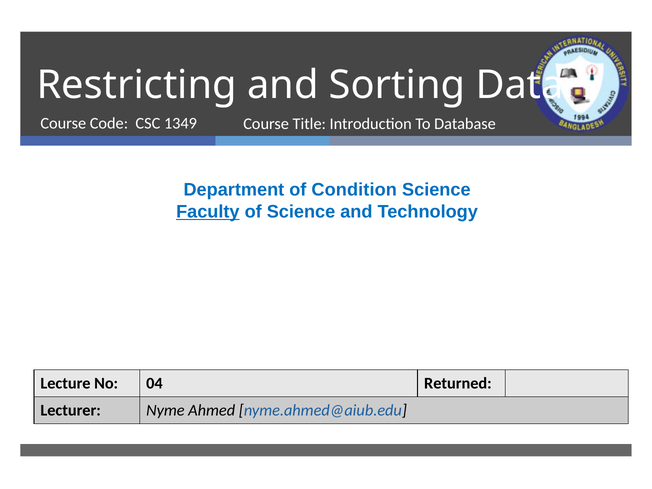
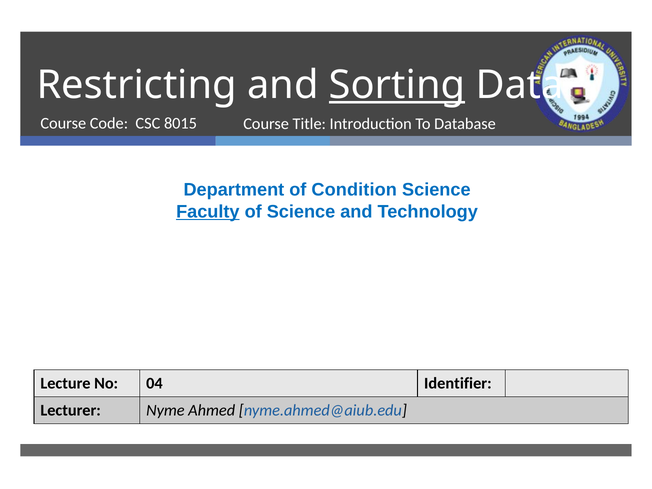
Sorting underline: none -> present (397, 85)
1349: 1349 -> 8015 (180, 123)
Returned: Returned -> Identifier (458, 383)
